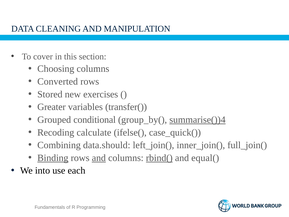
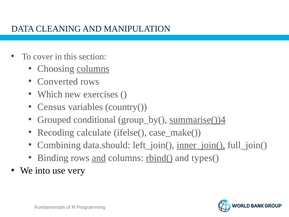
columns underline: none -> present (93, 69)
Stored: Stored -> Which (50, 94)
Greater: Greater -> Census (51, 107)
transfer(: transfer( -> country( (126, 107)
case_quick(: case_quick( -> case_make( (175, 132)
inner_join( underline: none -> present (201, 145)
Binding underline: present -> none (53, 158)
equal(: equal( -> types( (205, 158)
each: each -> very (76, 170)
